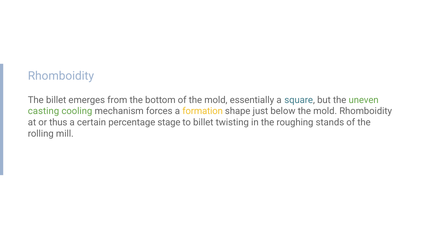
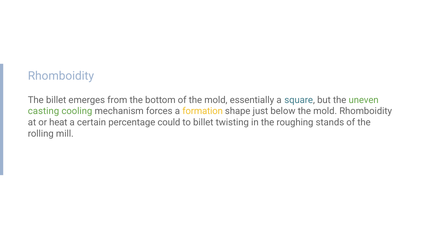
thus: thus -> heat (58, 123)
stage: stage -> could (169, 123)
